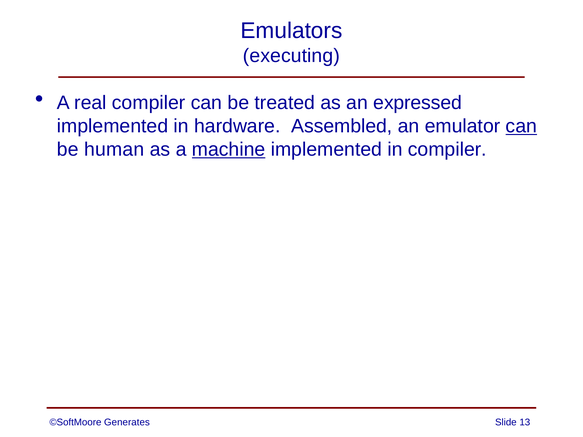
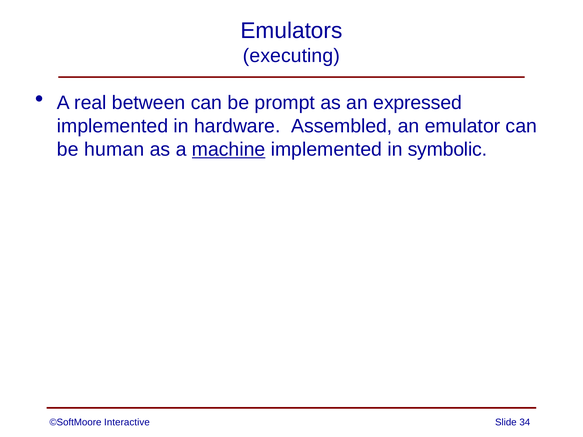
real compiler: compiler -> between (149, 103)
treated: treated -> prompt (285, 103)
can underline: present -> none (521, 126)
in compiler: compiler -> symbolic (447, 150)
Generates: Generates -> Interactive (127, 422)
13: 13 -> 34 (525, 422)
